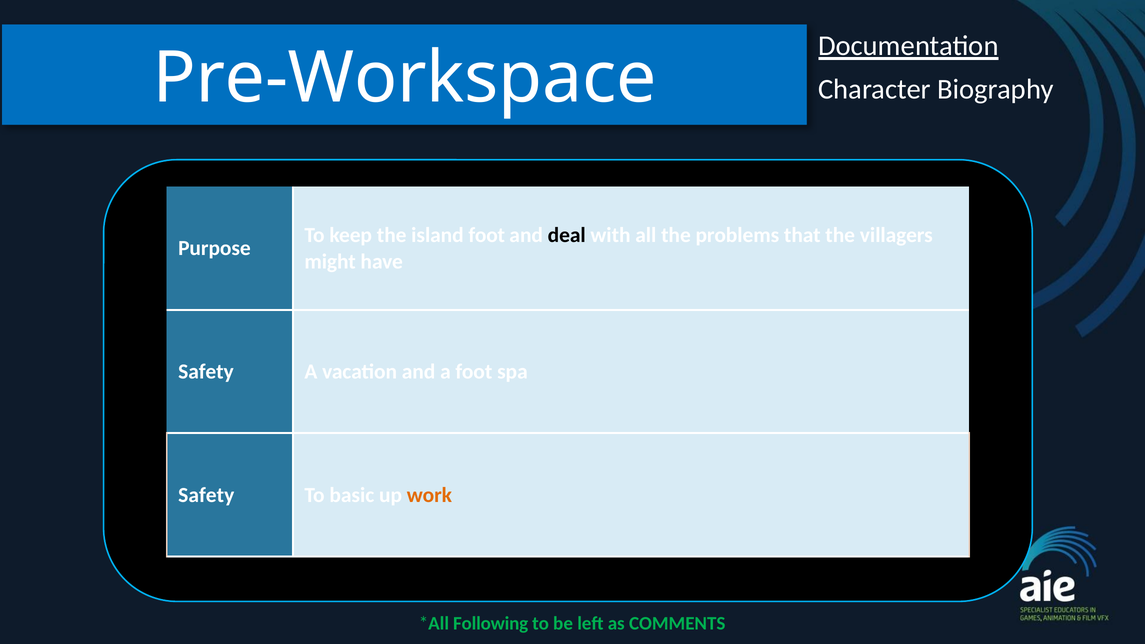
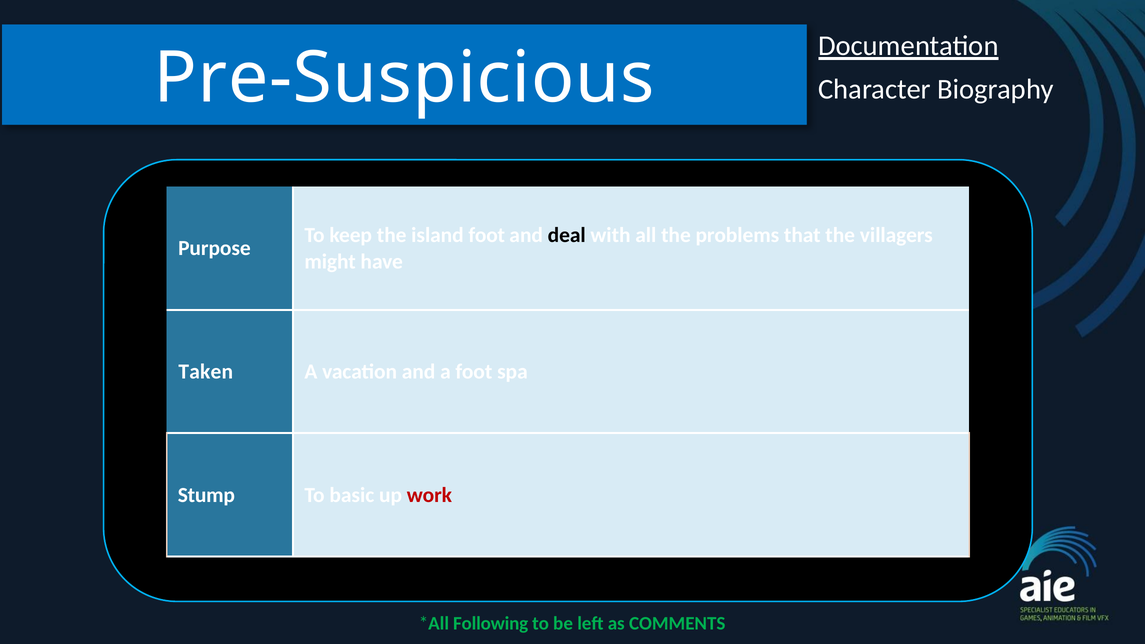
Pre-Workspace: Pre-Workspace -> Pre-Suspicious (404, 78)
Safety: Safety -> Taken (206, 372)
Safety: Safety -> Stump (206, 495)
work colour: orange -> red (429, 495)
